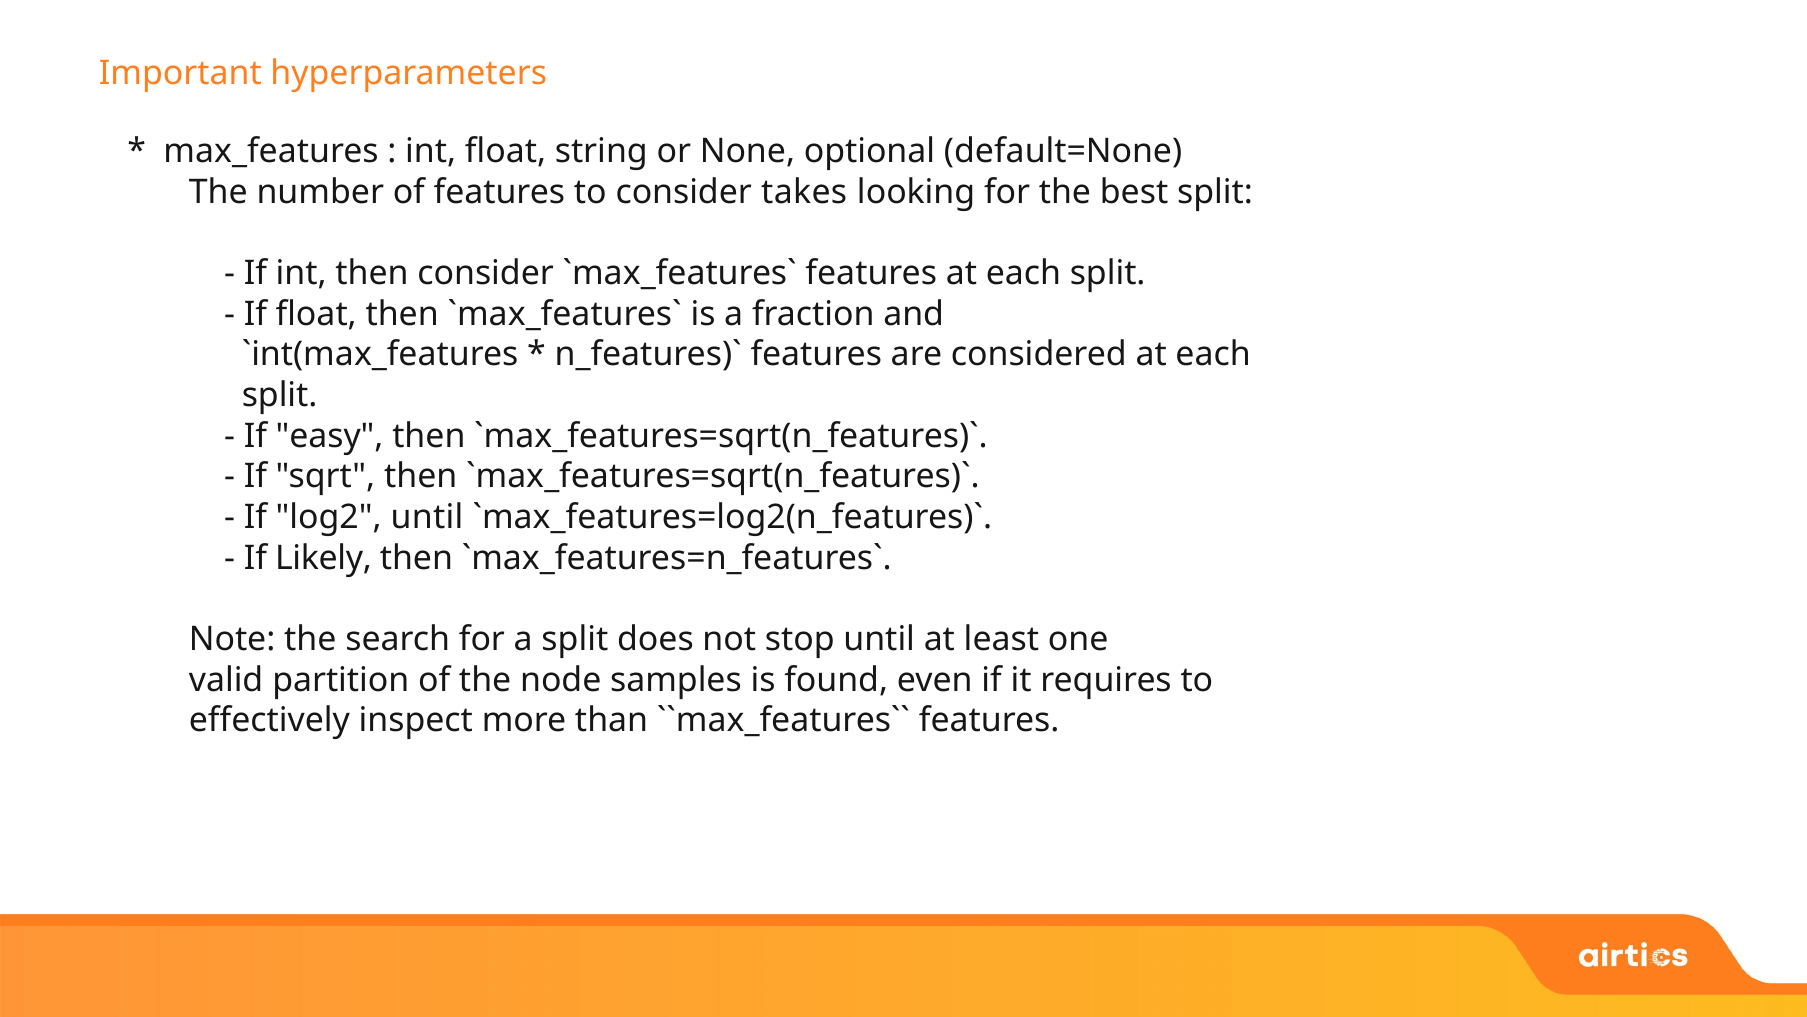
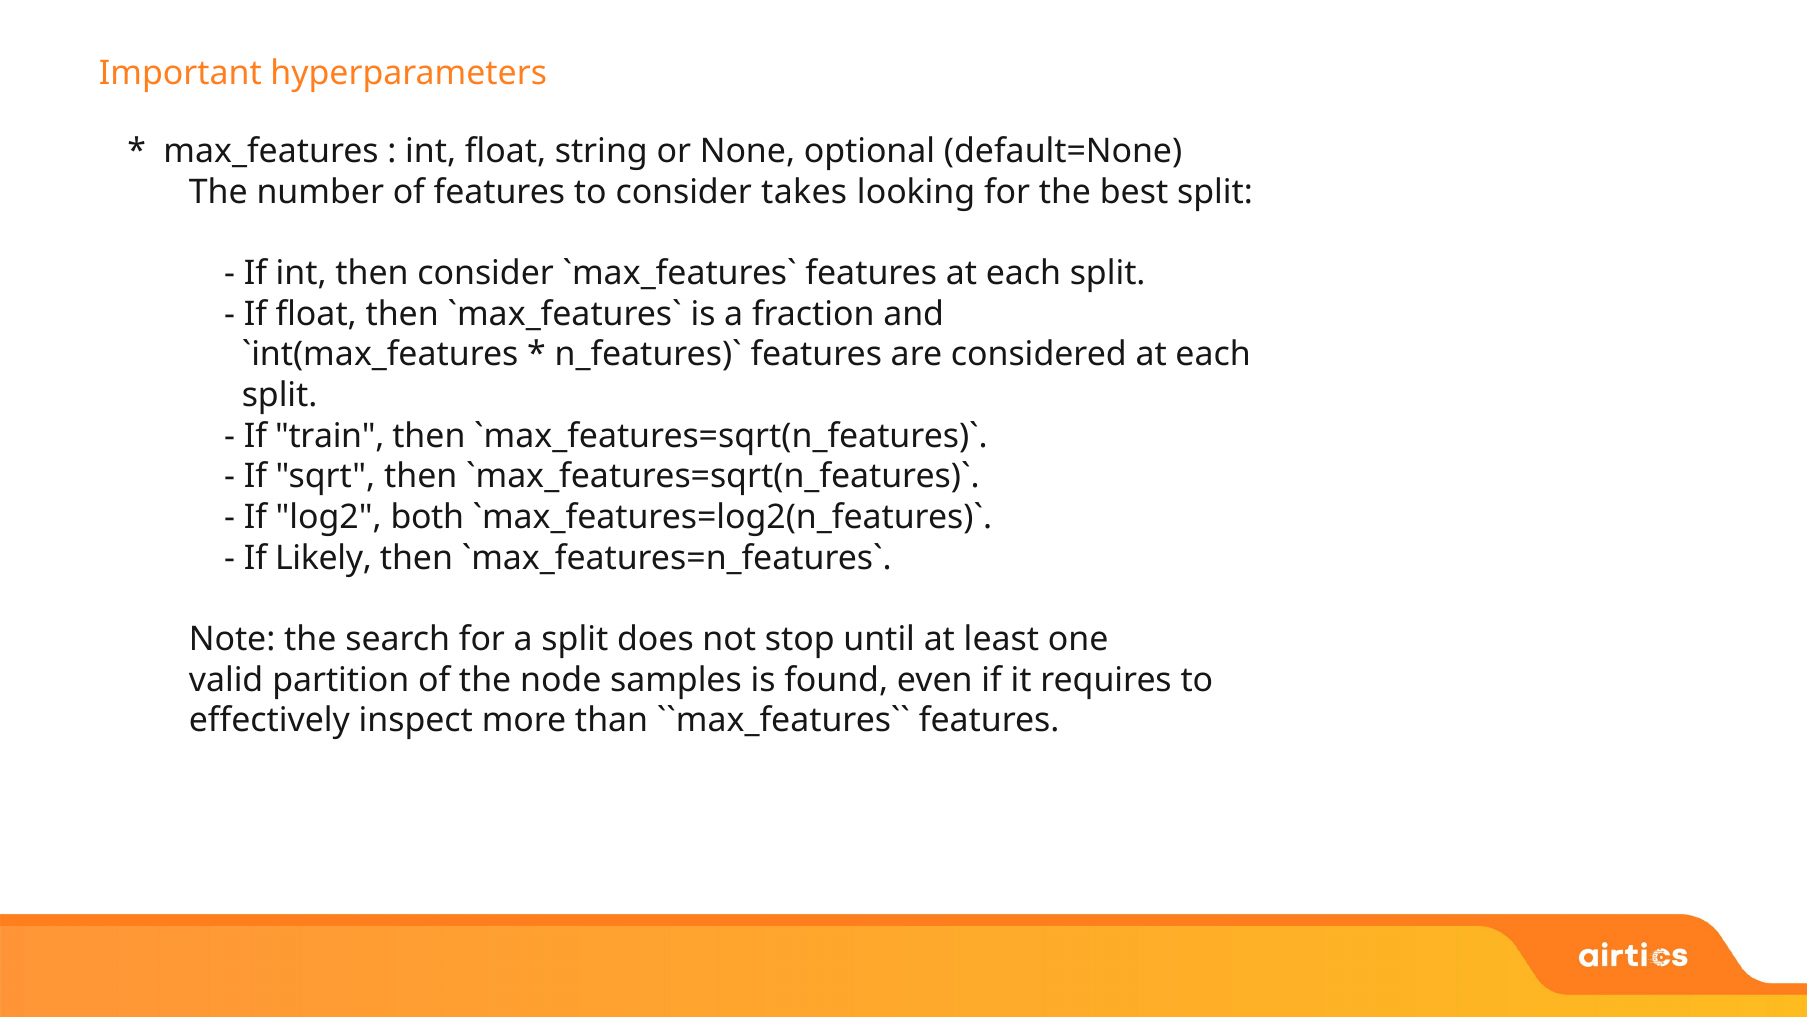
easy: easy -> train (330, 436)
log2 until: until -> both (427, 517)
